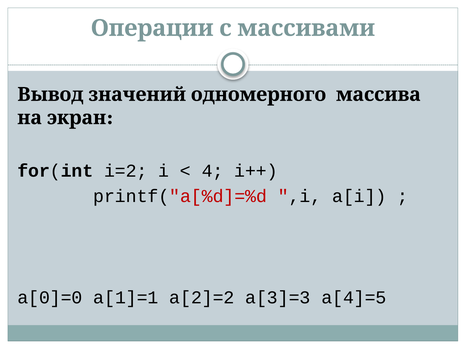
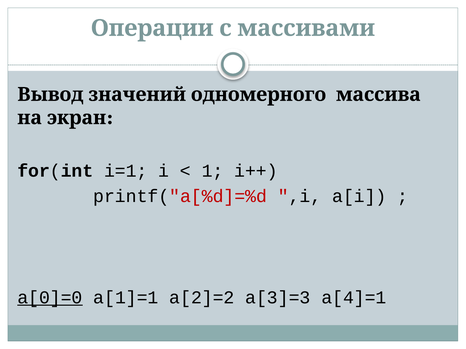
i=2: i=2 -> i=1 (126, 171)
4: 4 -> 1 (213, 171)
a[0]=0 underline: none -> present (50, 298)
a[4]=5: a[4]=5 -> a[4]=1 (354, 298)
